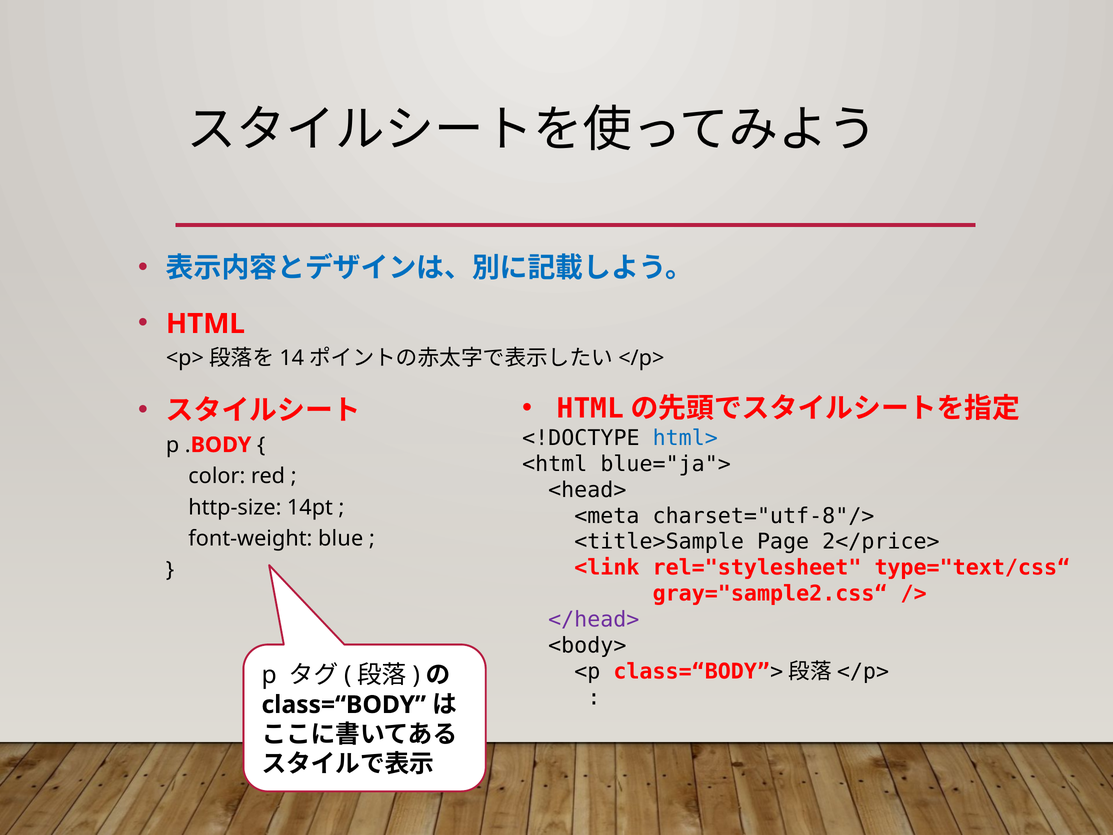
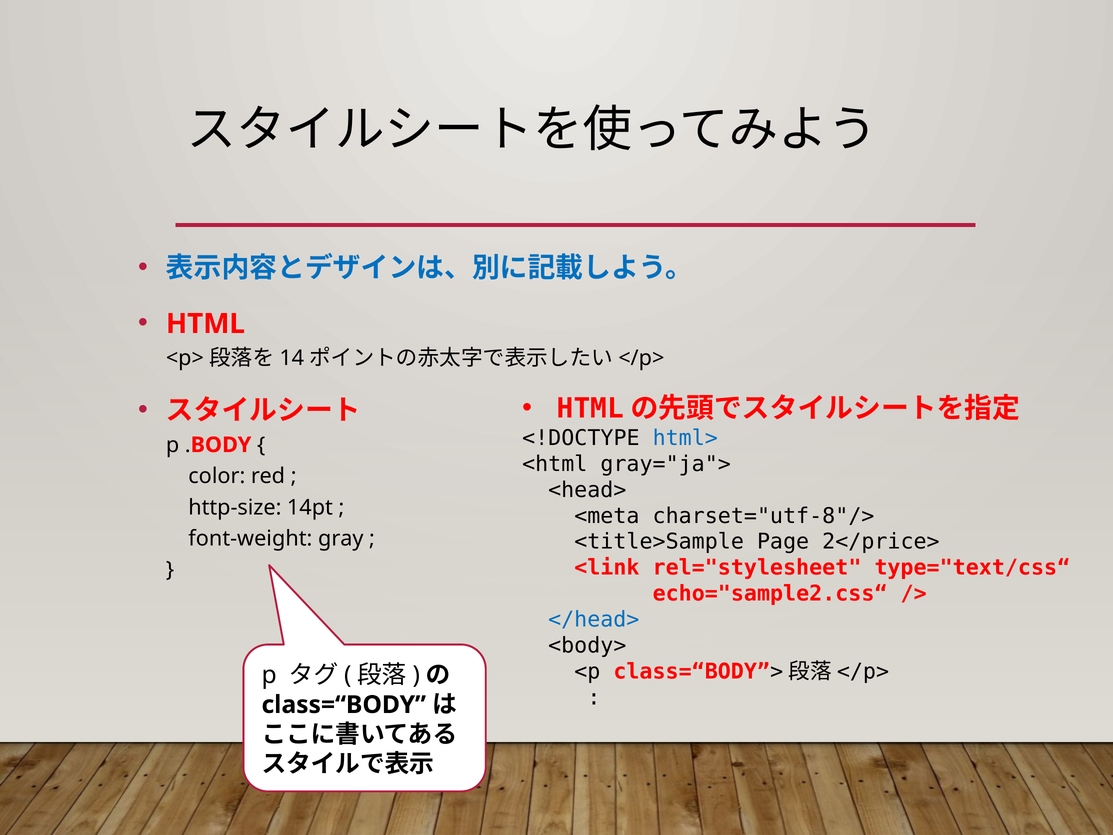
blue="ja">: blue="ja"> -> gray="ja"> (666, 464)
blue: blue -> gray (341, 538)
gray="sample2.css“: gray="sample2.css“ -> echo="sample2.css“ (770, 594)
</head> colour: purple -> blue (594, 620)
